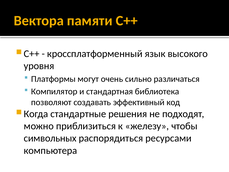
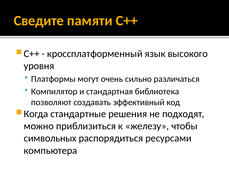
Вектора: Вектора -> Сведите (39, 21)
